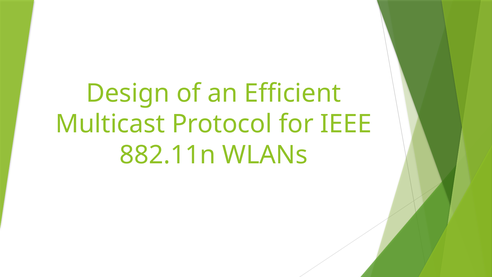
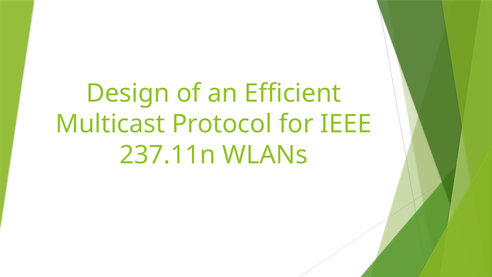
882.11n: 882.11n -> 237.11n (168, 155)
